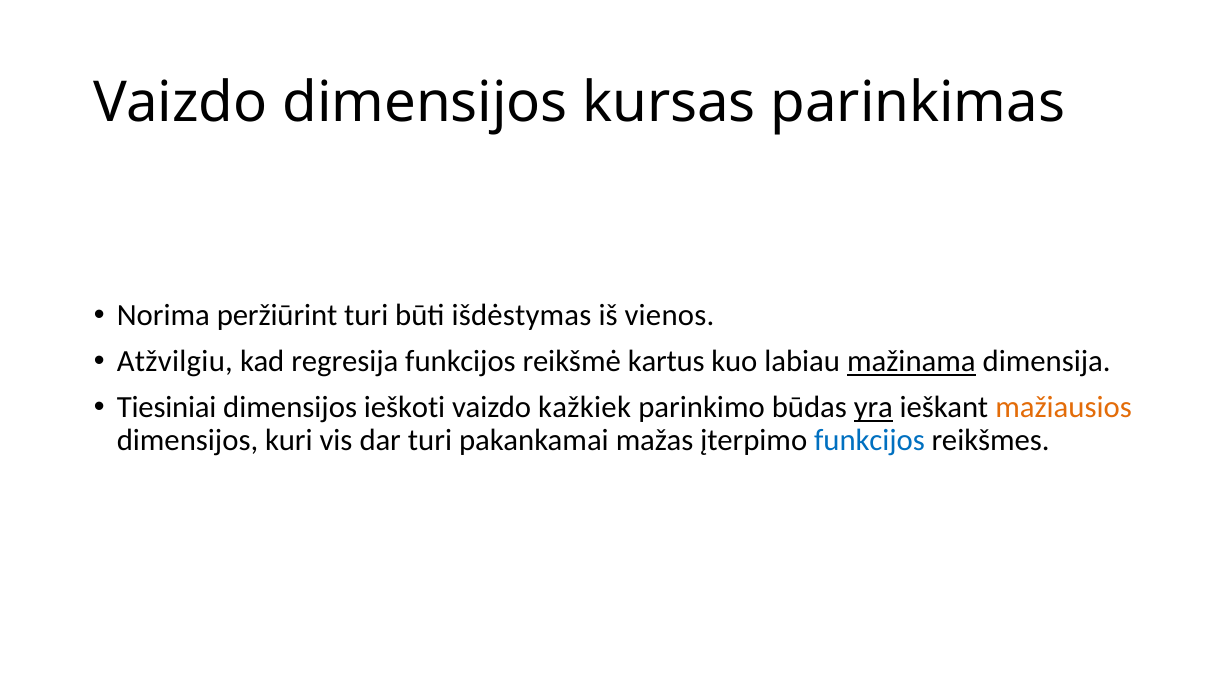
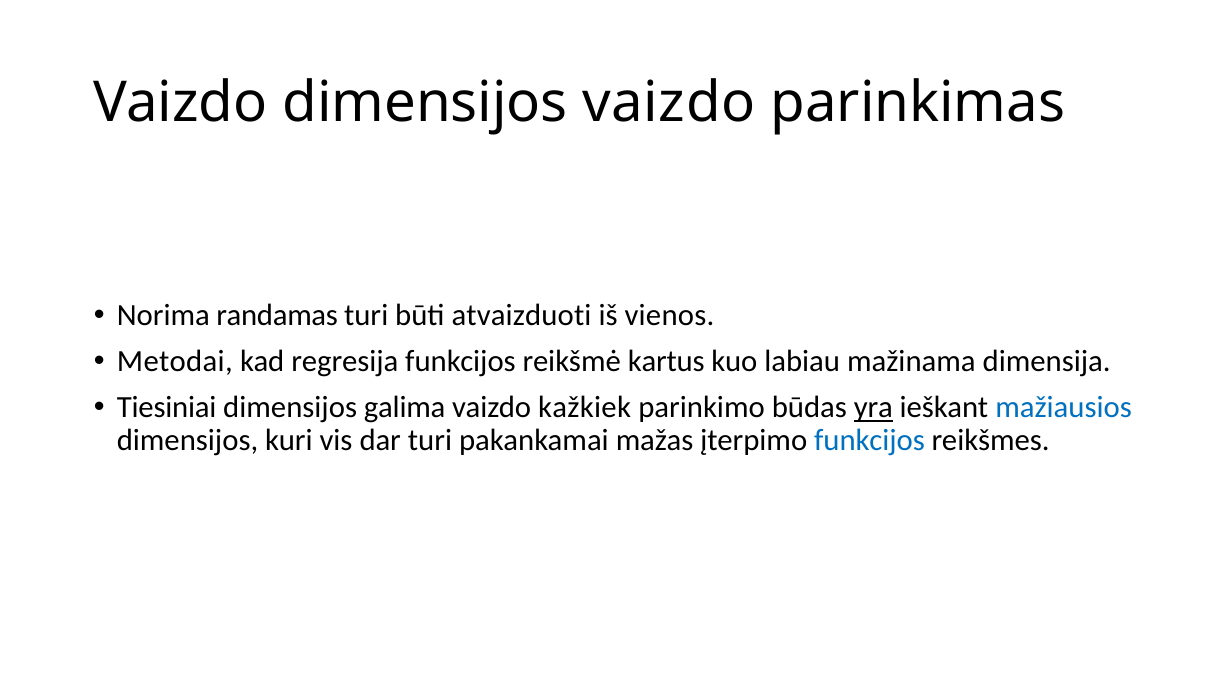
dimensijos kursas: kursas -> vaizdo (669, 103)
peržiūrint: peržiūrint -> randamas (277, 315)
išdėstymas: išdėstymas -> atvaizduoti (521, 315)
Atžvilgiu: Atžvilgiu -> Metodai (175, 361)
mažinama underline: present -> none (911, 361)
ieškoti: ieškoti -> galima (405, 407)
mažiausios colour: orange -> blue (1064, 407)
